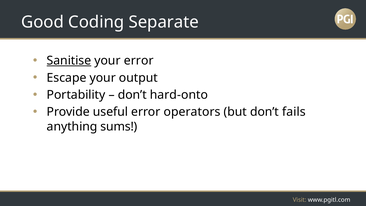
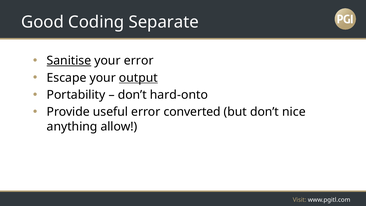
output underline: none -> present (138, 78)
operators: operators -> converted (192, 112)
fails: fails -> nice (294, 112)
sums: sums -> allow (119, 127)
